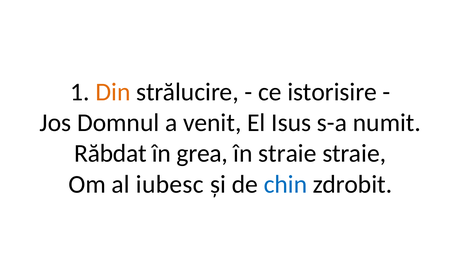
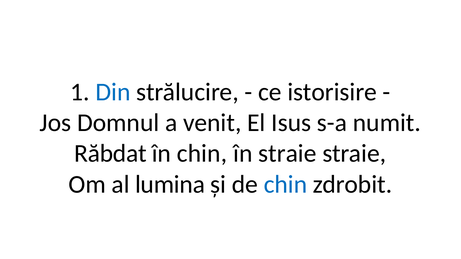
Din colour: orange -> blue (113, 92)
în grea: grea -> chin (202, 154)
iubesc: iubesc -> lumina (170, 184)
